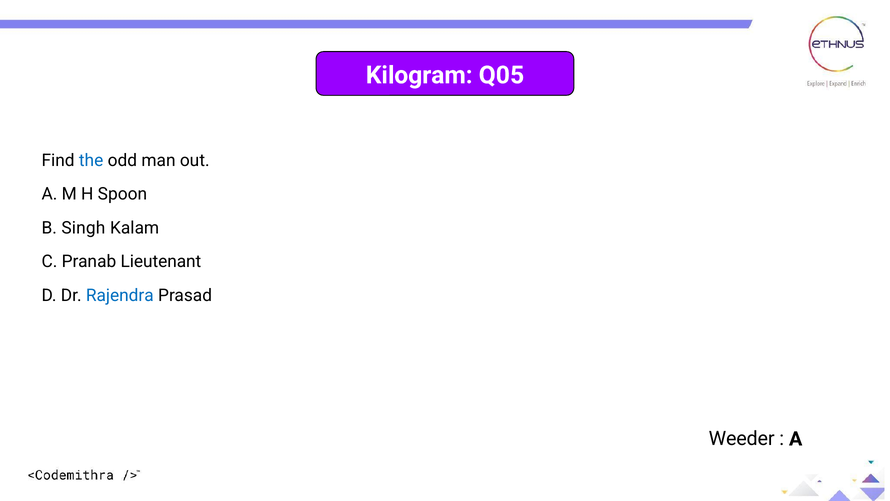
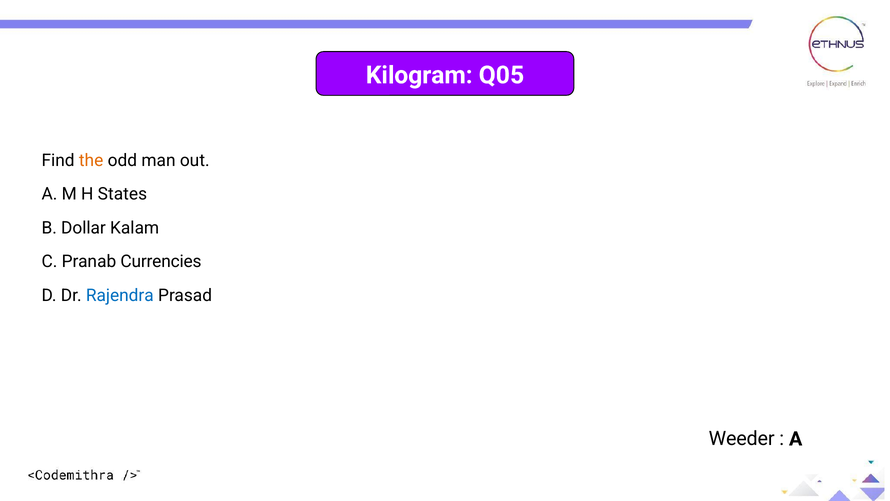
the colour: blue -> orange (91, 160)
Spoon: Spoon -> States (122, 194)
Singh: Singh -> Dollar (83, 228)
Lieutenant: Lieutenant -> Currencies (161, 262)
